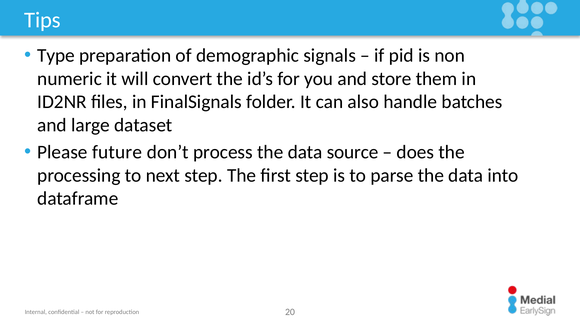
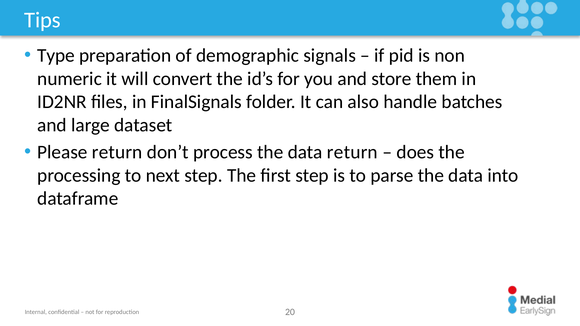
Please future: future -> return (117, 152)
data source: source -> return (352, 152)
